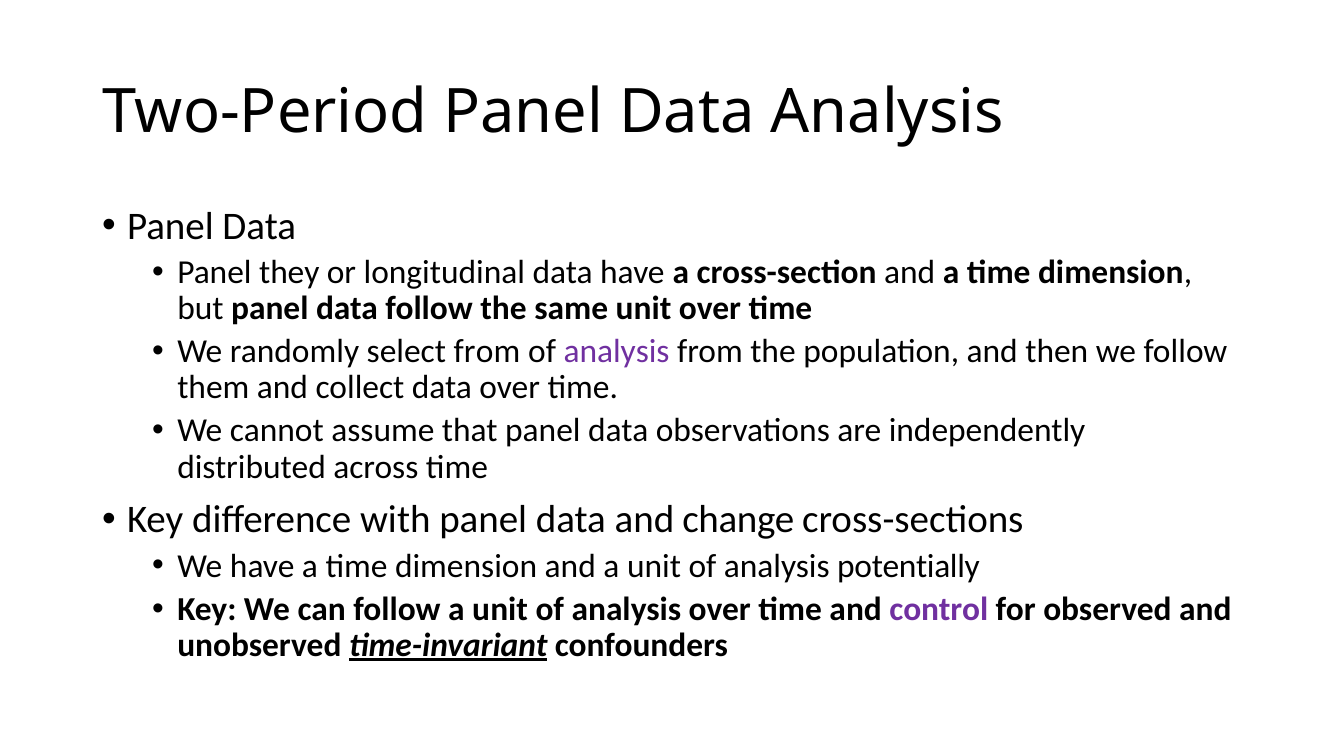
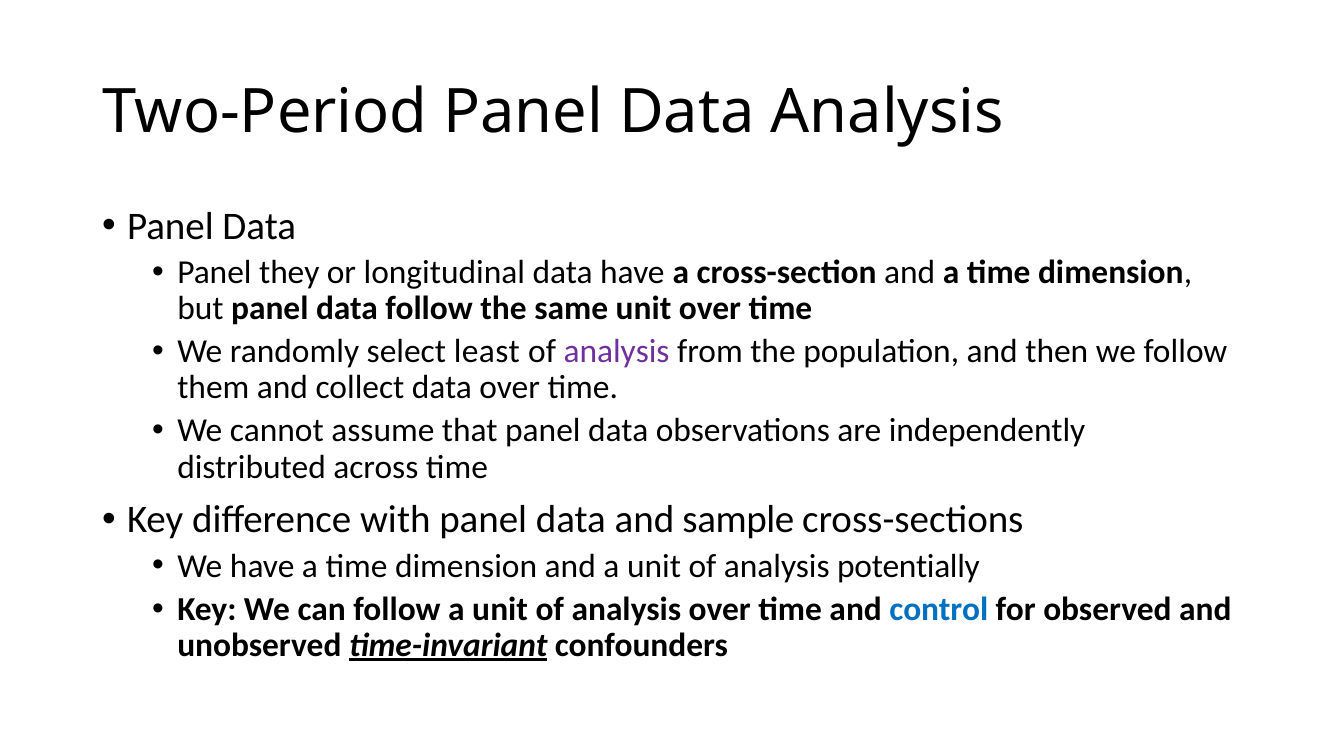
select from: from -> least (487, 352)
change: change -> sample (738, 520)
control colour: purple -> blue (939, 609)
